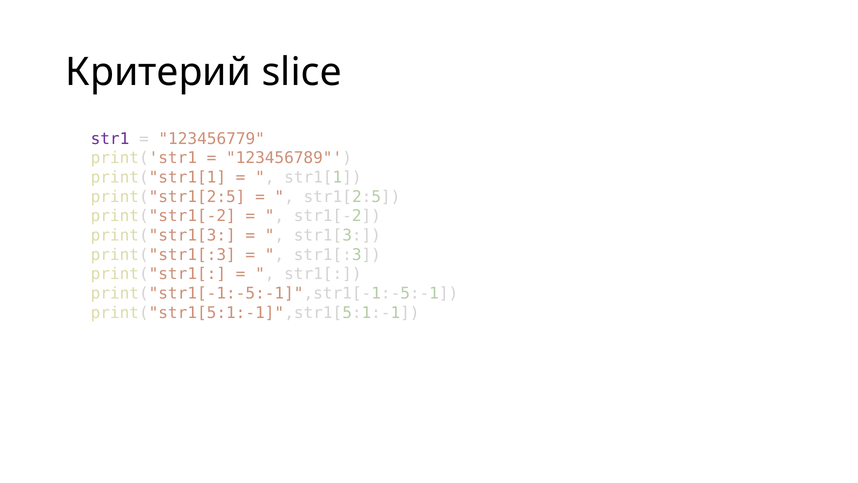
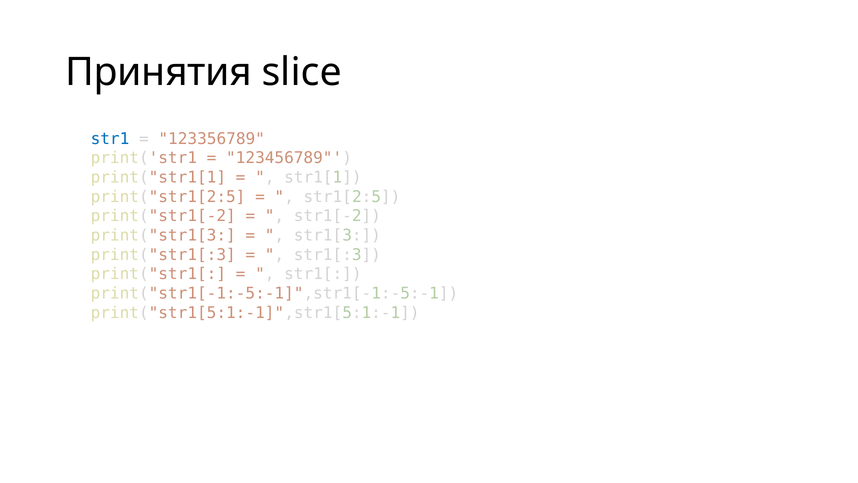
Критерий: Критерий -> Принятия (159, 72)
str1 colour: purple -> blue (110, 139)
123456779: 123456779 -> 123356789 (212, 139)
